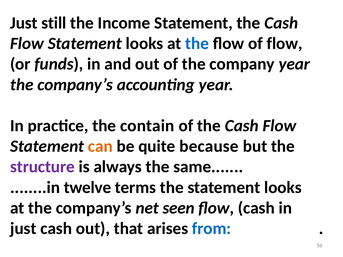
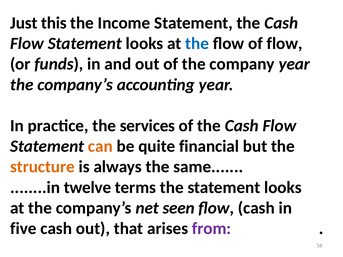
still: still -> this (54, 23)
contain: contain -> services (147, 126)
because: because -> financial (209, 146)
structure colour: purple -> orange (42, 167)
just: just -> five (23, 229)
from colour: blue -> purple (212, 229)
